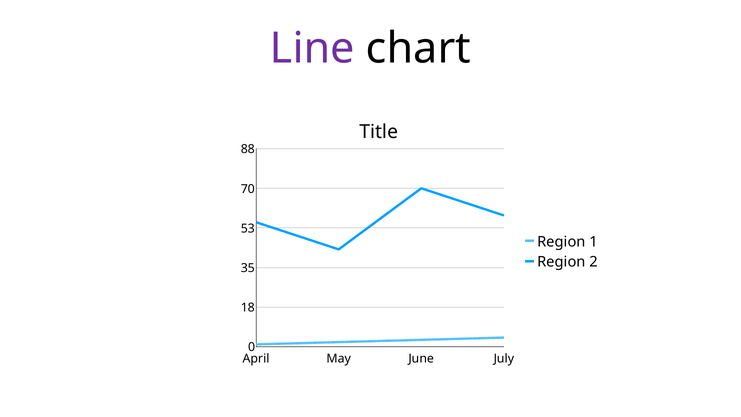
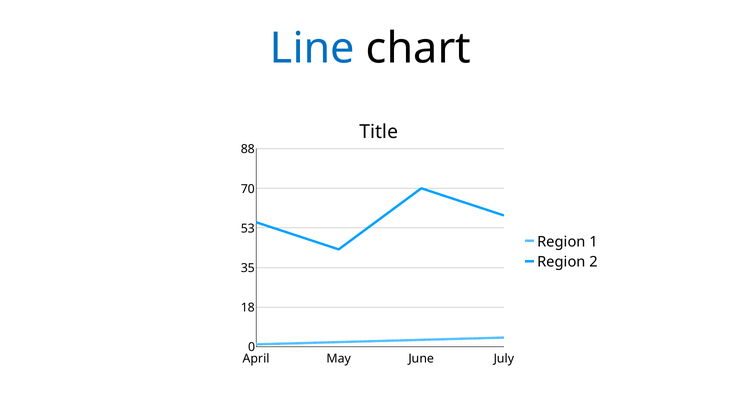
Line colour: purple -> blue (312, 49)
